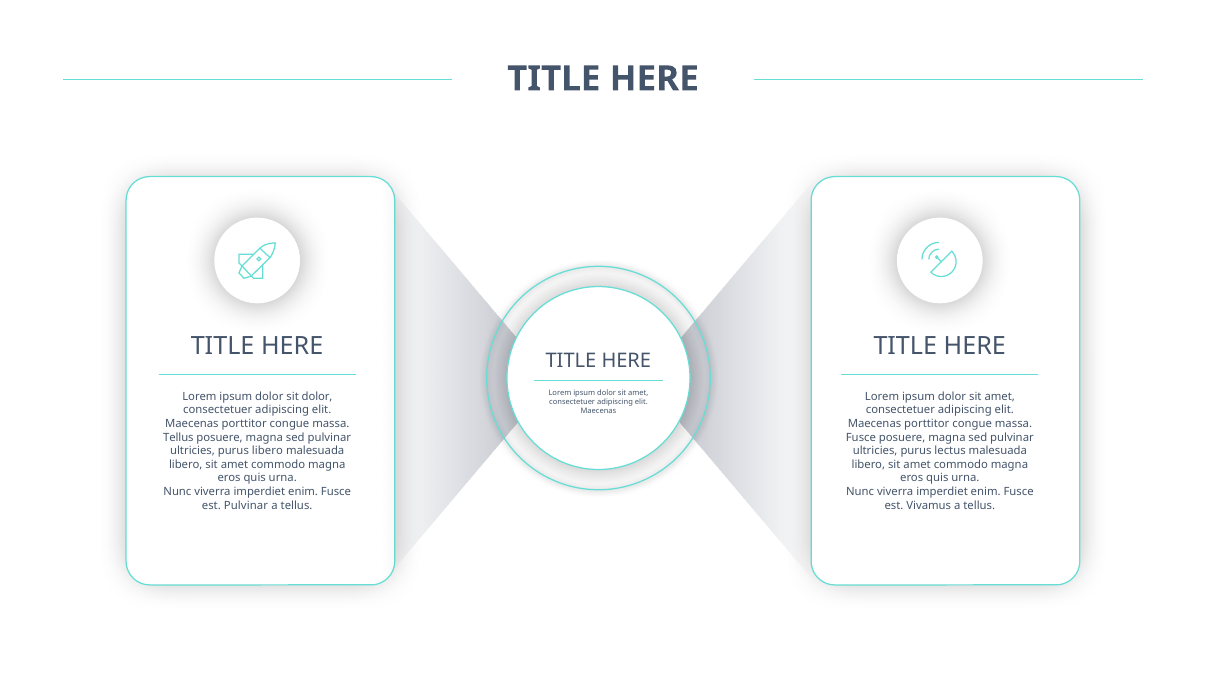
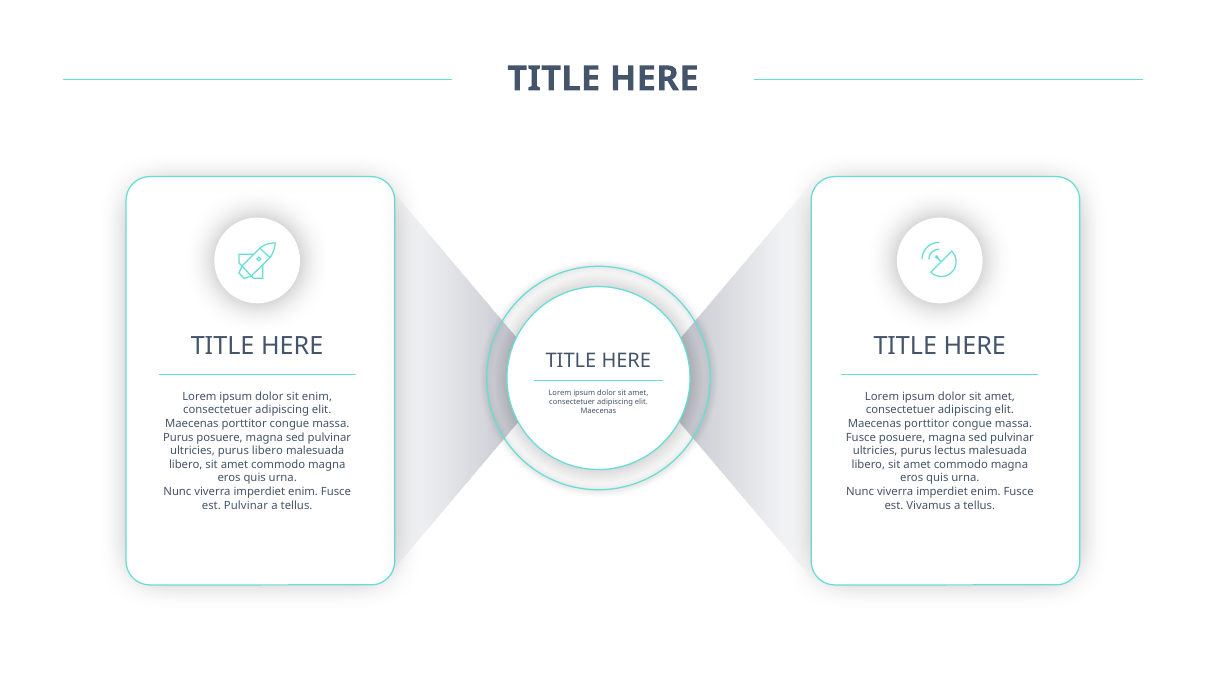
sit dolor: dolor -> enim (317, 397)
Tellus: Tellus -> Purus (178, 438)
